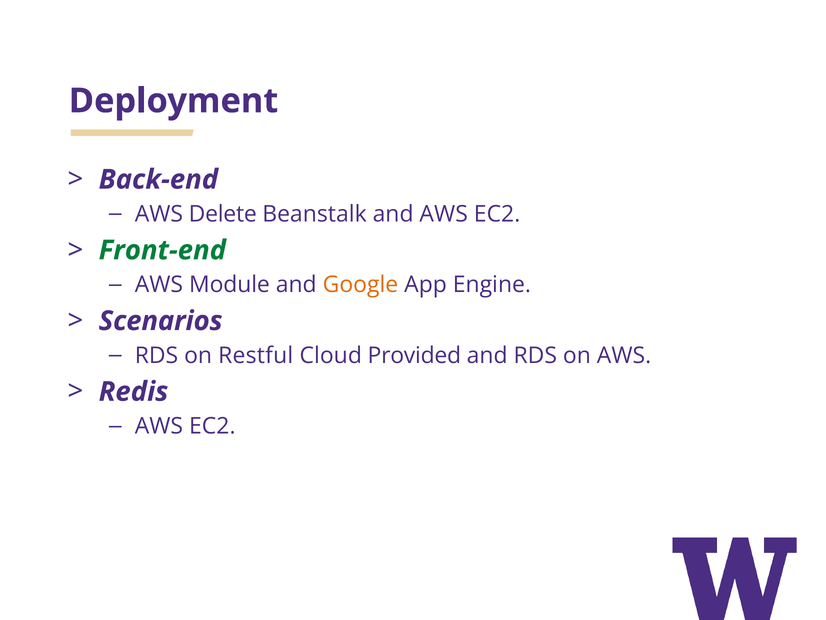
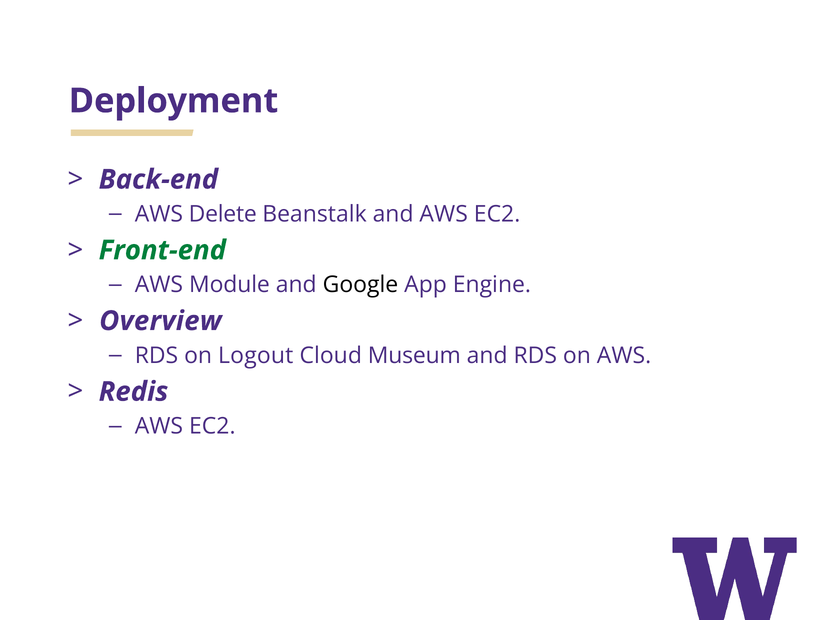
Google colour: orange -> black (360, 285)
Scenarios: Scenarios -> Overview (160, 321)
Restful: Restful -> Logout (256, 355)
Provided: Provided -> Museum (414, 355)
